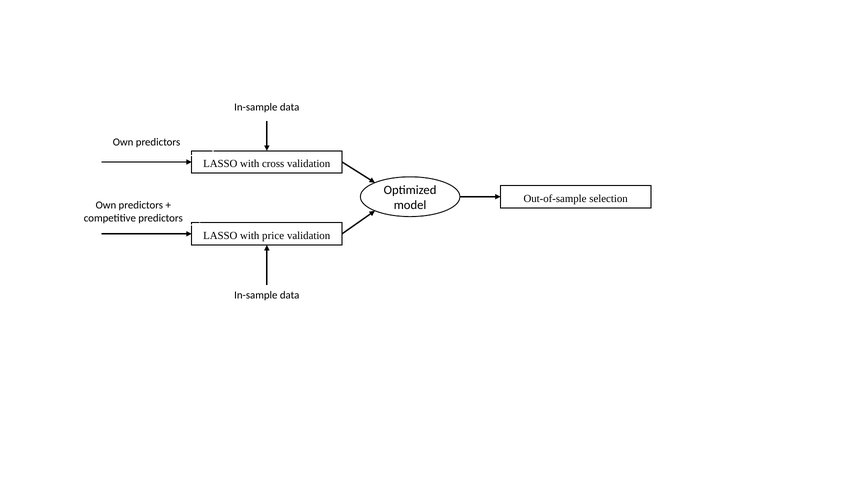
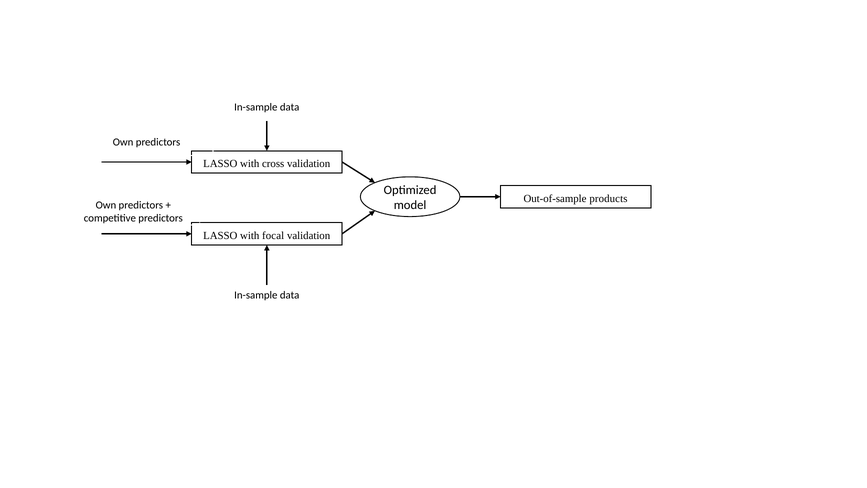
selection: selection -> products (608, 198)
price: price -> focal (273, 235)
